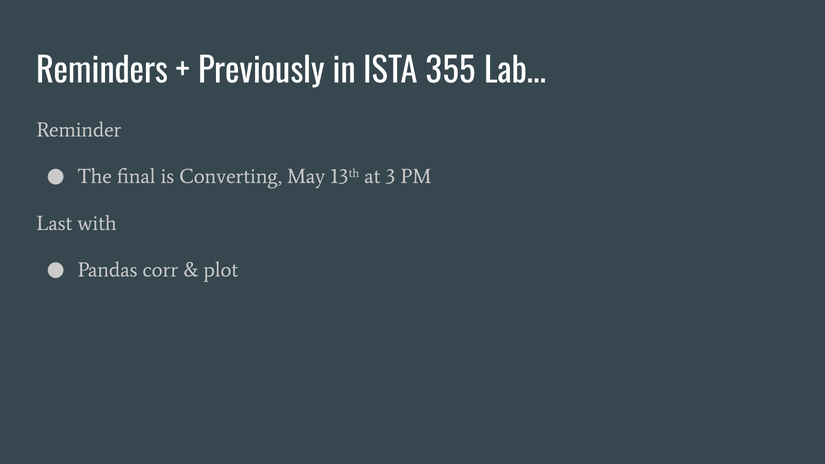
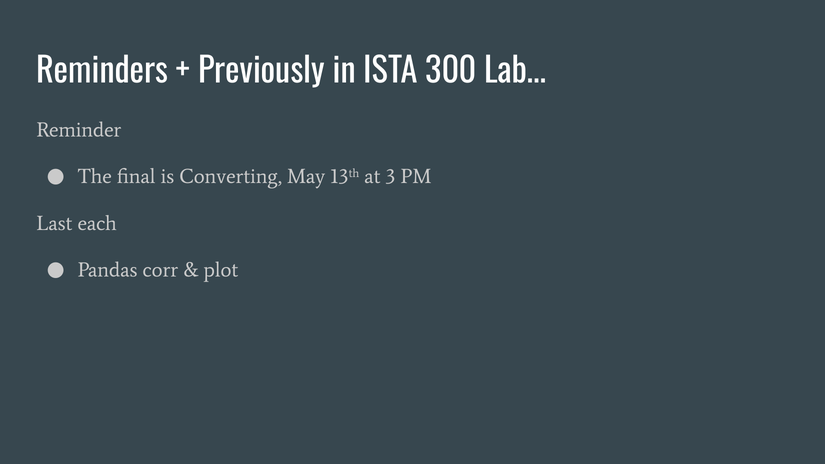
355: 355 -> 300 (451, 71)
with: with -> each (97, 223)
